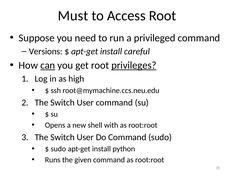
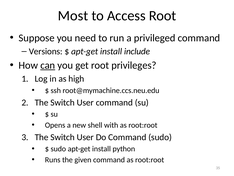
Must: Must -> Most (73, 16)
careful: careful -> include (137, 51)
privileges underline: present -> none (134, 65)
